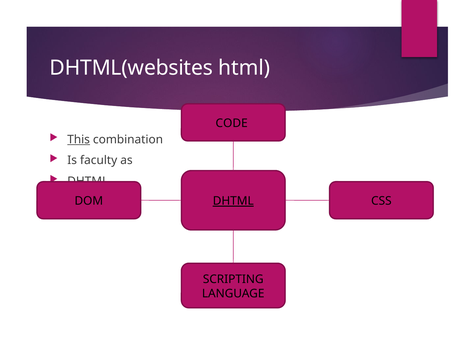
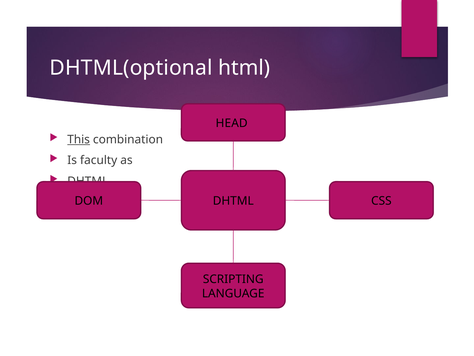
DHTML(websites: DHTML(websites -> DHTML(optional (131, 68)
CODE: CODE -> HEAD (232, 123)
DHTML underline: present -> none (233, 201)
